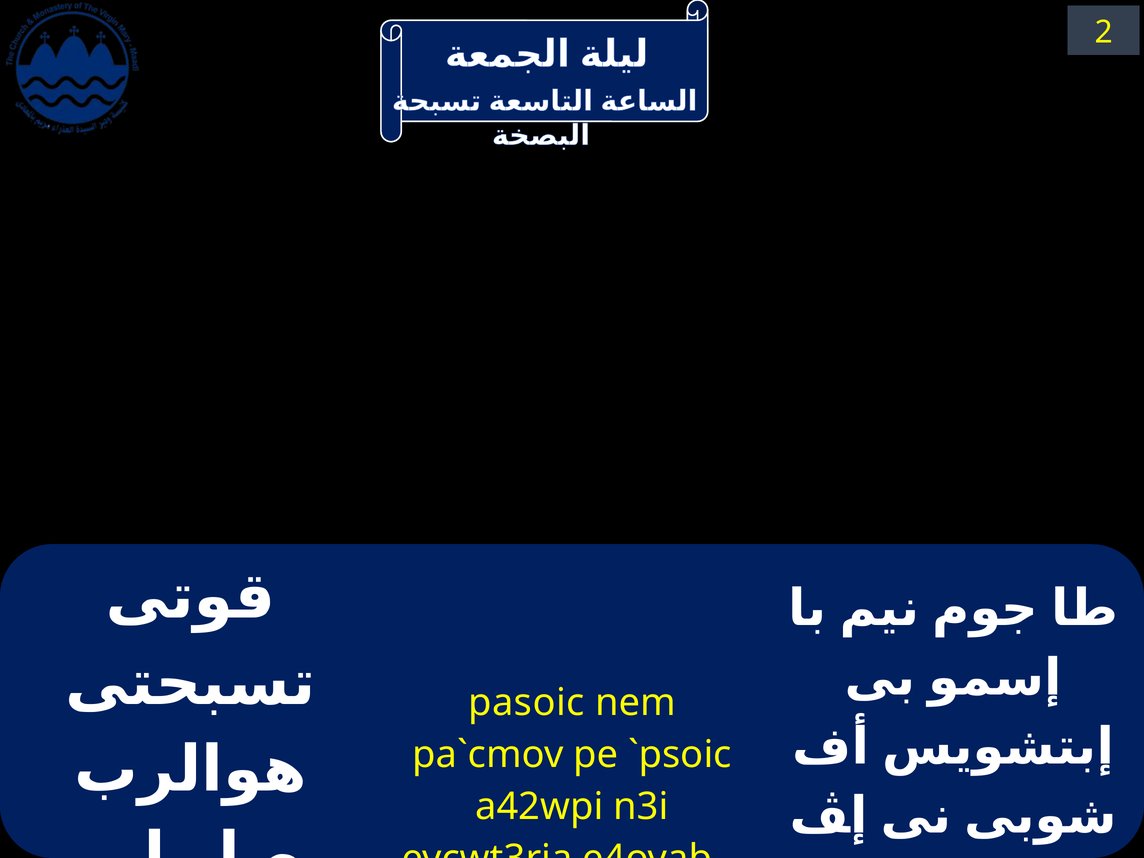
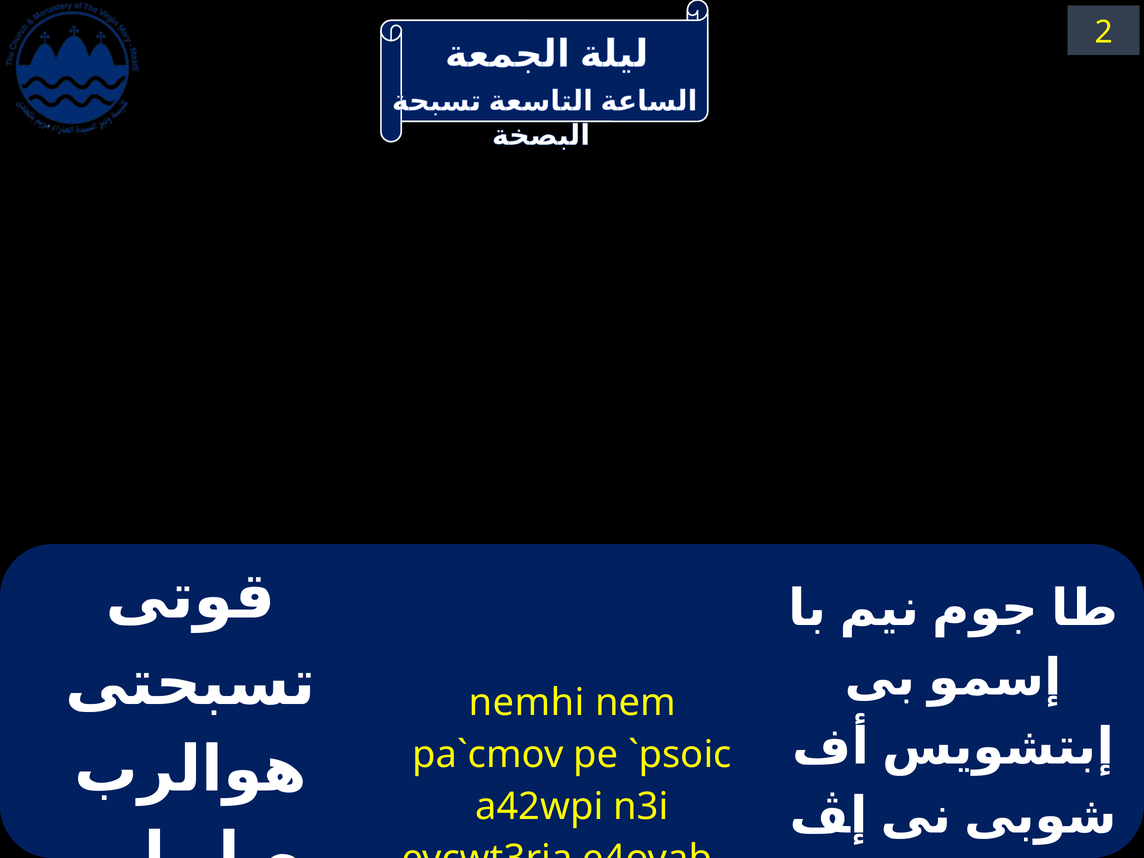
pasoic: pasoic -> nemhi (527, 703)
